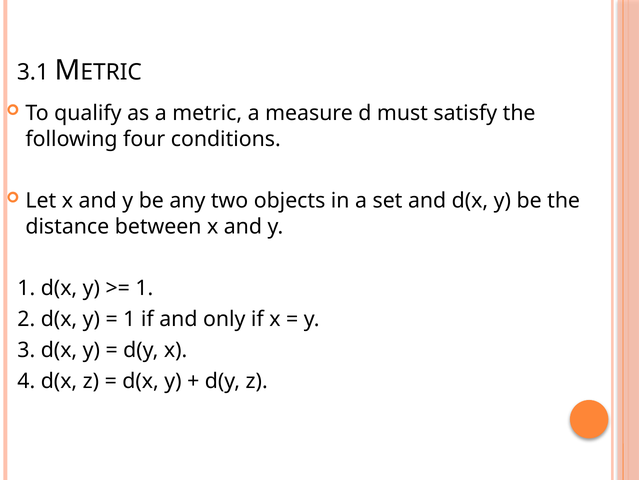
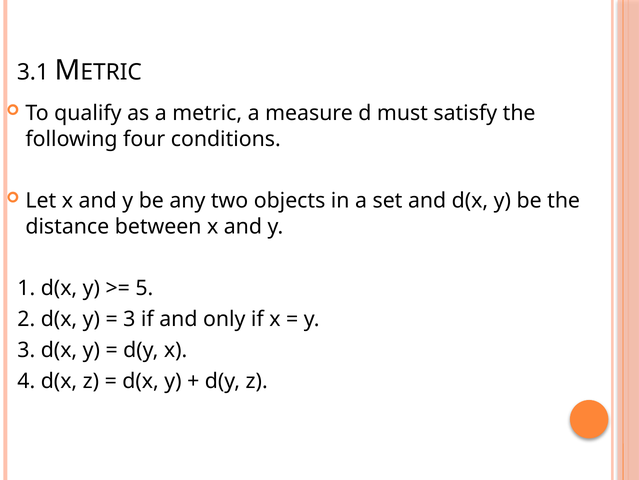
1: 1 -> 5 (144, 288)
1: 1 -> 3 (129, 319)
